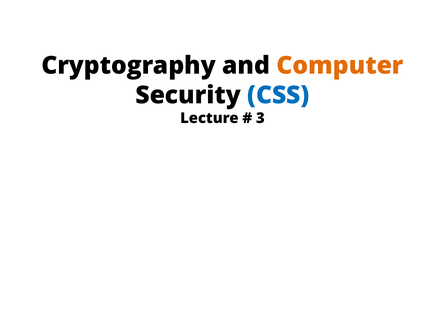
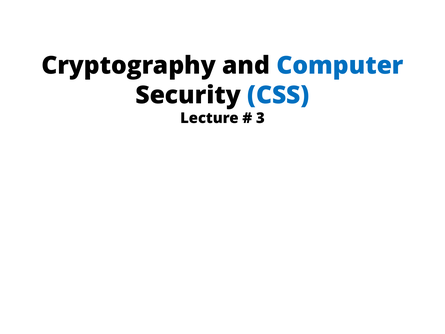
Computer colour: orange -> blue (340, 66)
